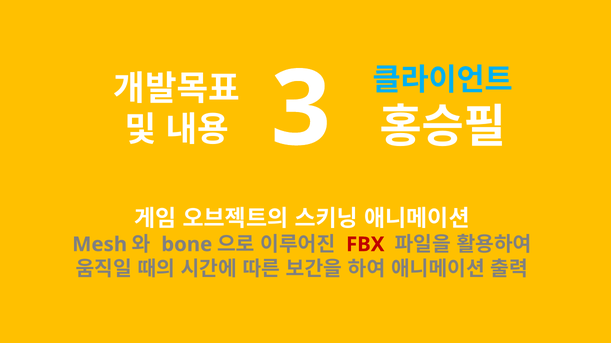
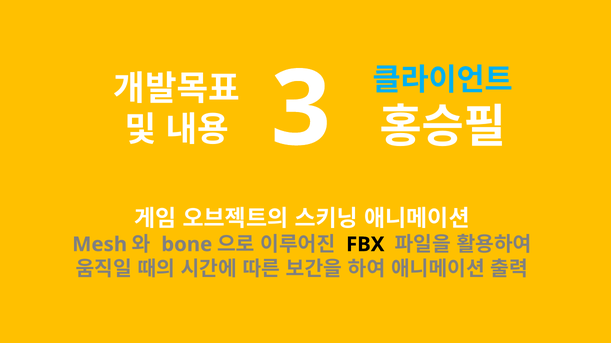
FBX colour: red -> black (365, 245)
